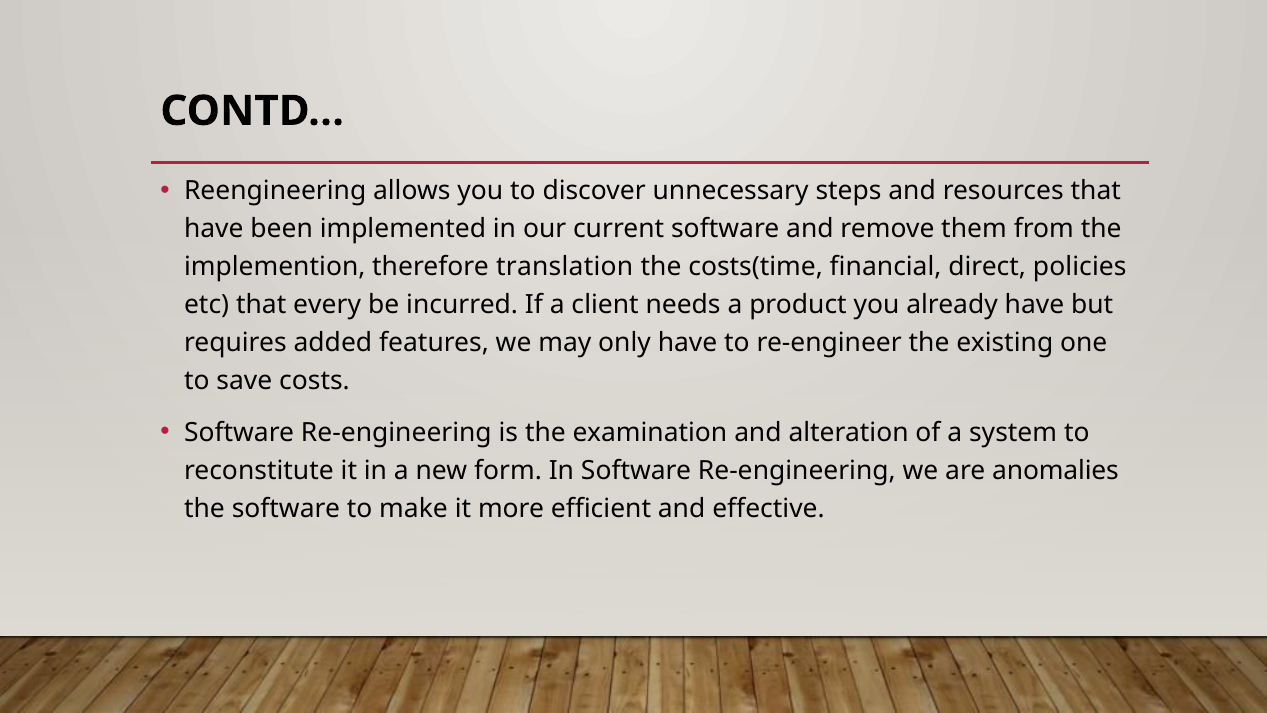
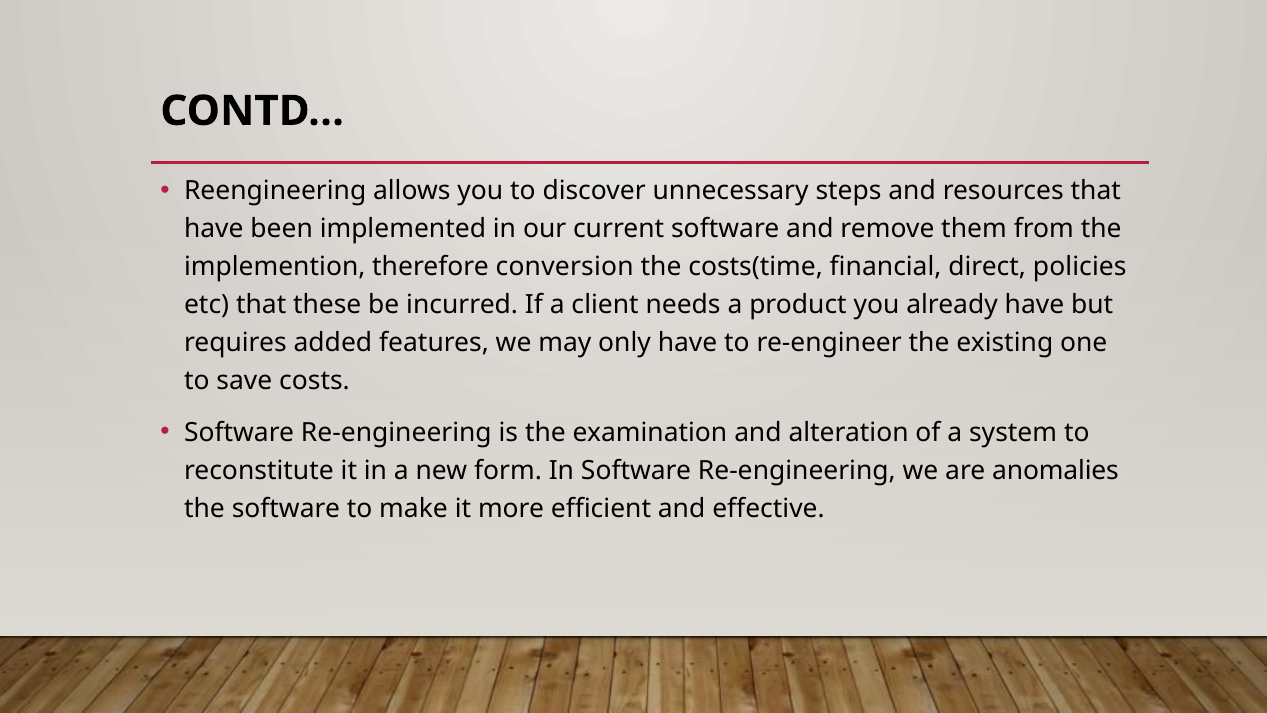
translation: translation -> conversion (565, 267)
every: every -> these (327, 305)
